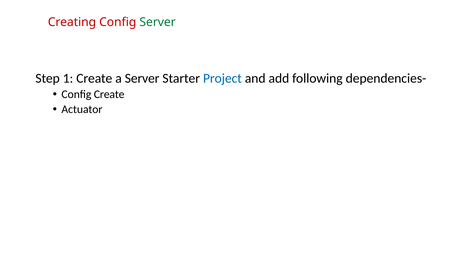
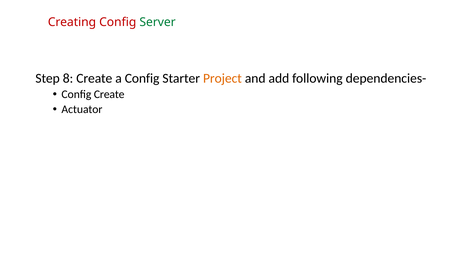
1: 1 -> 8 (68, 78)
a Server: Server -> Config (142, 78)
Project colour: blue -> orange (222, 78)
